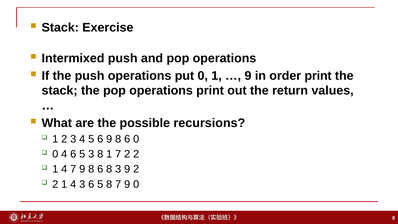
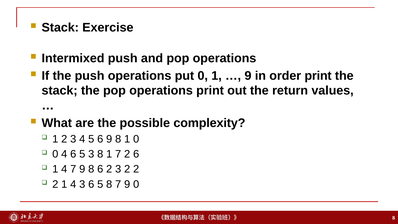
recursions: recursions -> complexity (209, 123)
6 9 8 6: 6 -> 1 (127, 139)
2 2: 2 -> 6 (136, 154)
6 8: 8 -> 2 (109, 169)
3 9: 9 -> 2 (127, 169)
